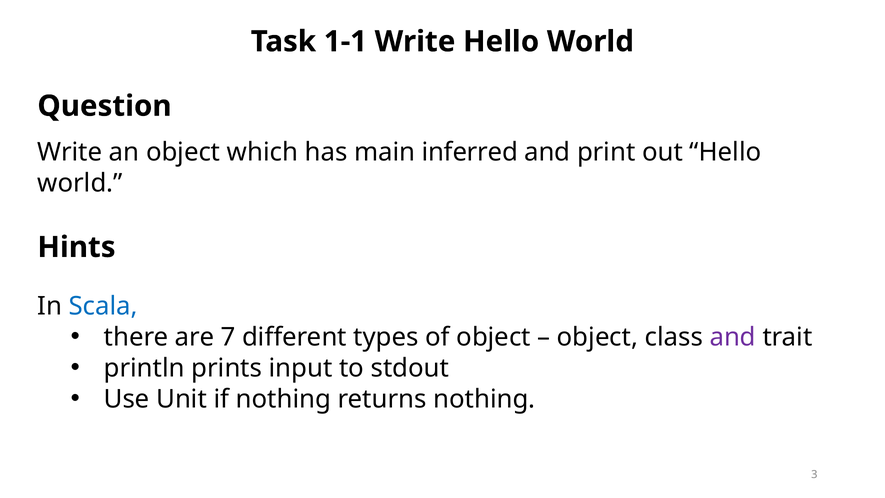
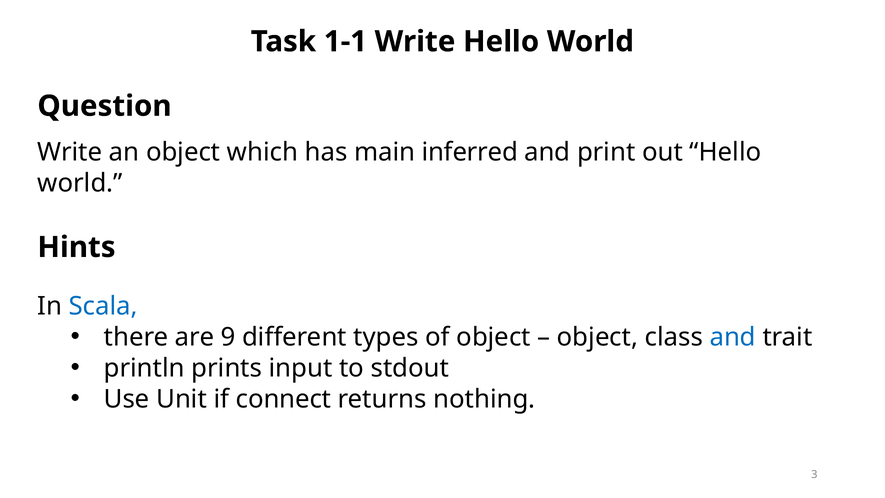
7: 7 -> 9 (228, 337)
and colour: purple -> blue (733, 337)
if nothing: nothing -> connect (283, 399)
